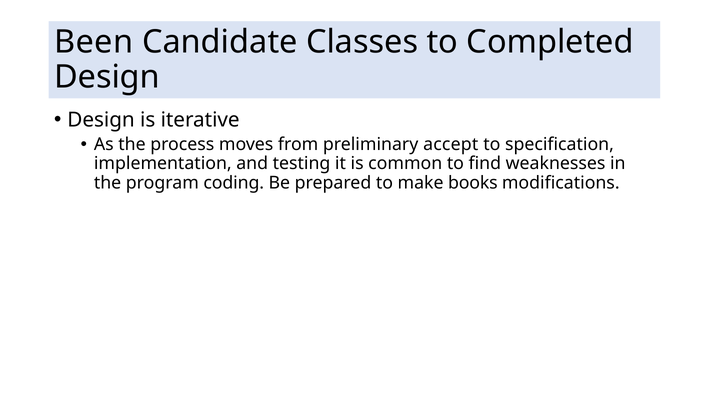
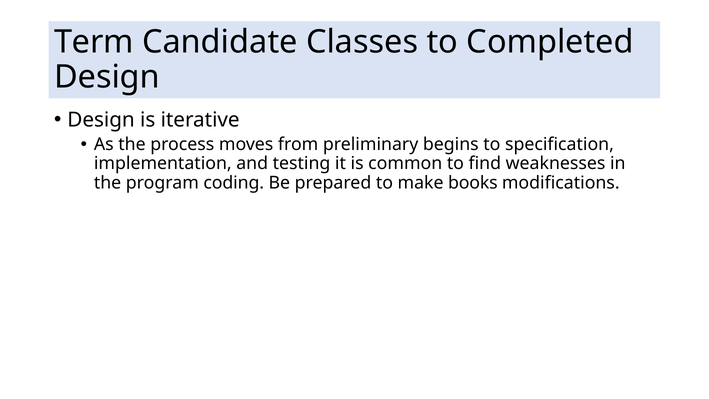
Been: Been -> Term (94, 42)
accept: accept -> begins (451, 144)
